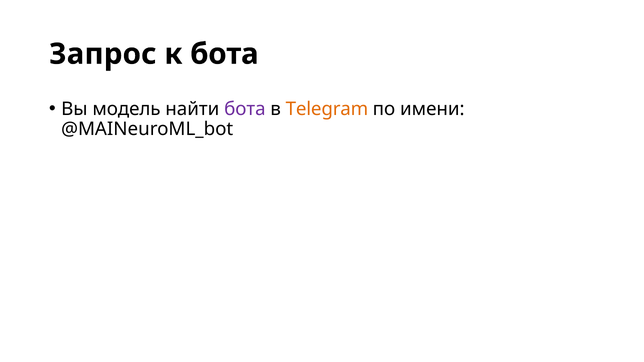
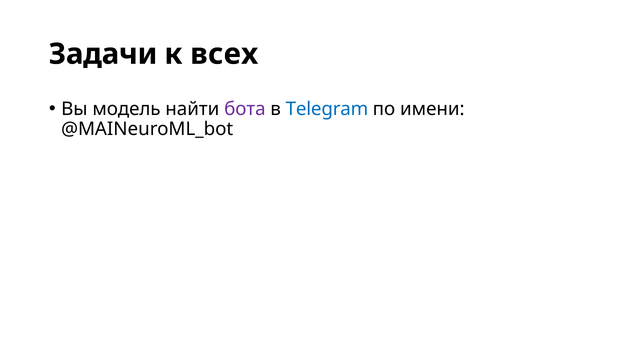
Запрос: Запрос -> Задачи (103, 54)
к бота: бота -> всех (224, 54)
Telegram colour: orange -> blue (327, 109)
